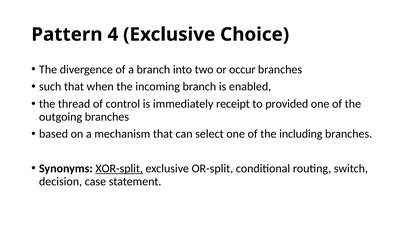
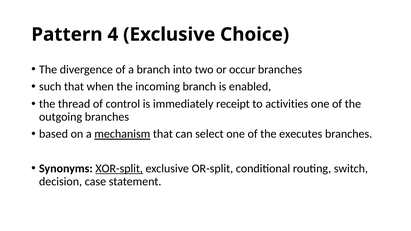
provided: provided -> activities (287, 104)
mechanism underline: none -> present (122, 134)
including: including -> executes (301, 134)
